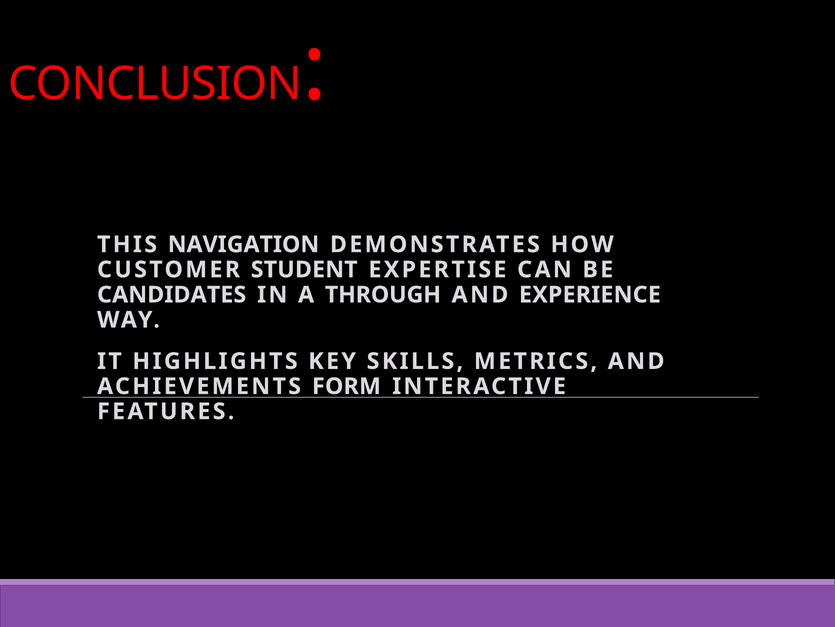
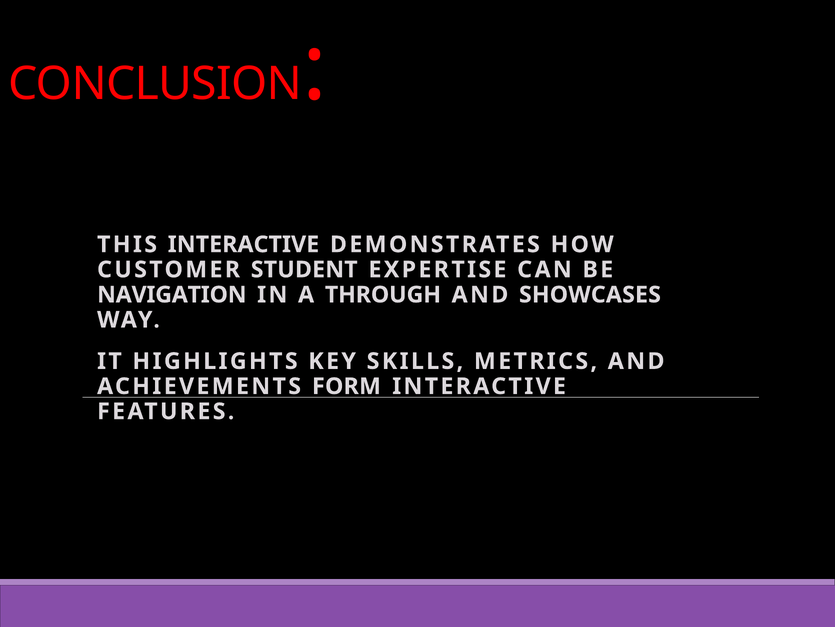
THIS NAVIGATION: NAVIGATION -> INTERACTIVE (243, 244)
CANDIDATES: CANDIDATES -> NAVIGATION (172, 294)
EXPERIENCE: EXPERIENCE -> SHOWCASES (590, 294)
